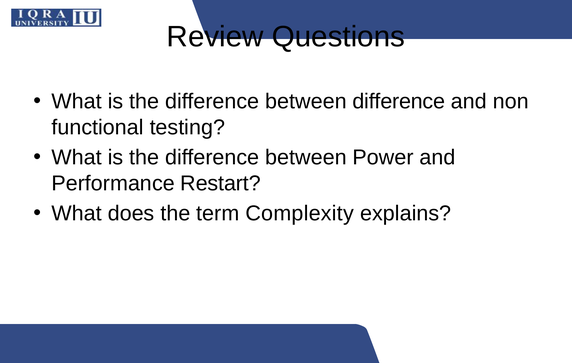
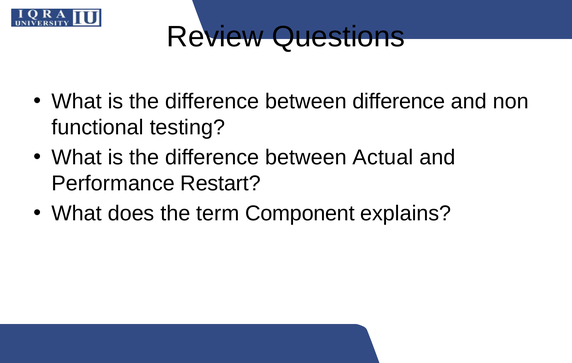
Power: Power -> Actual (383, 158)
Complexity: Complexity -> Component (300, 213)
